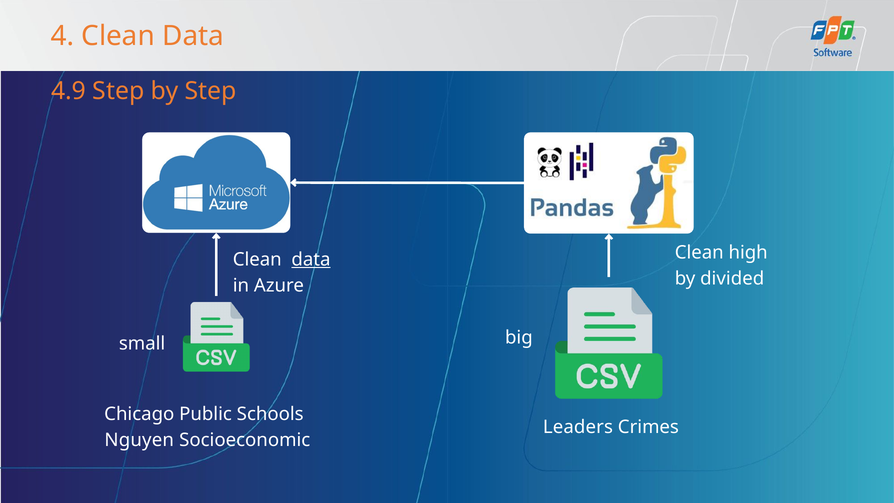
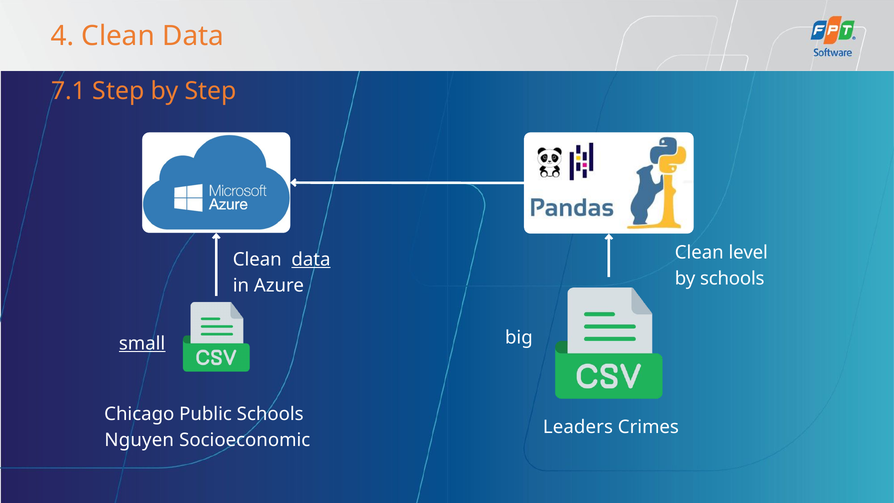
4.9: 4.9 -> 7.1 (69, 91)
high: high -> level (748, 253)
by divided: divided -> schools (732, 279)
small underline: none -> present (142, 344)
